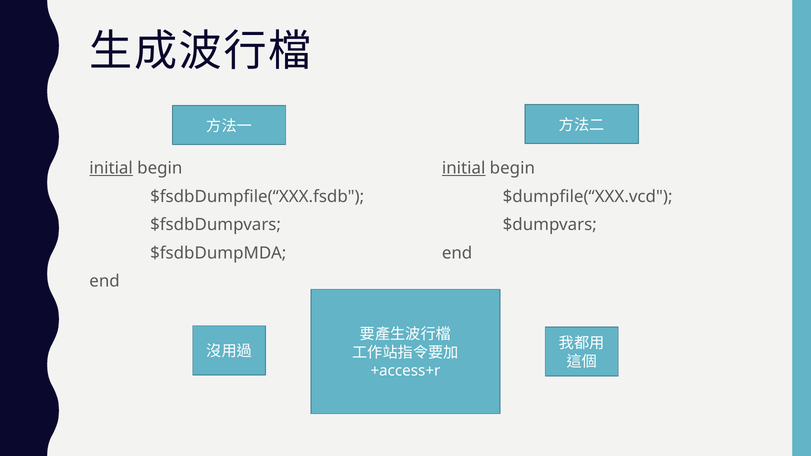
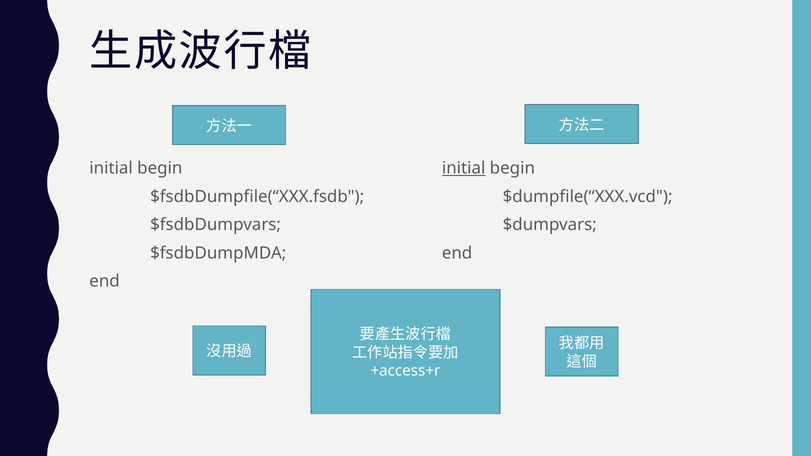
initial underline: present -> none (111, 168)
